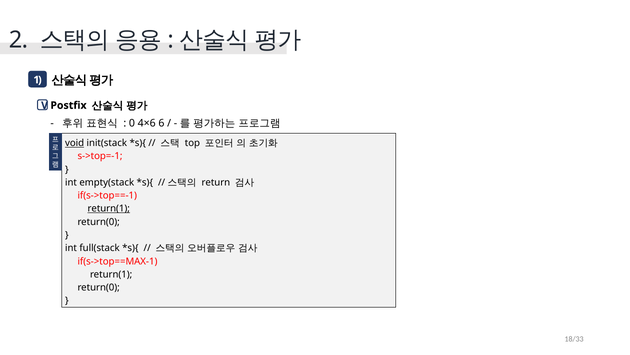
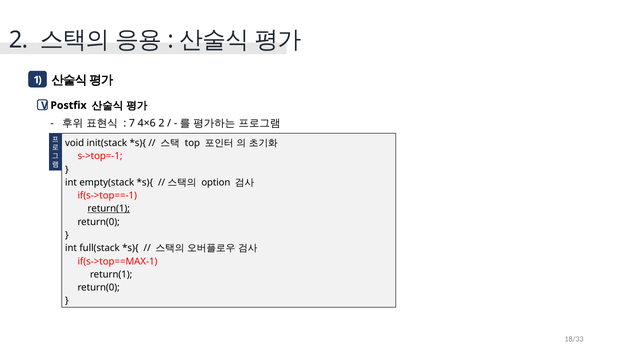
0: 0 -> 7 (132, 123)
4×6 6: 6 -> 2 (161, 123)
void underline: present -> none (75, 143)
return: return -> option (216, 182)
